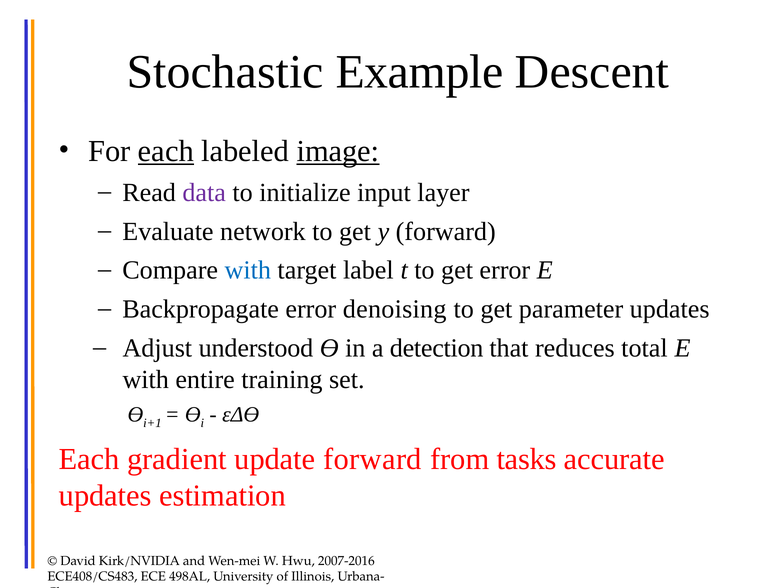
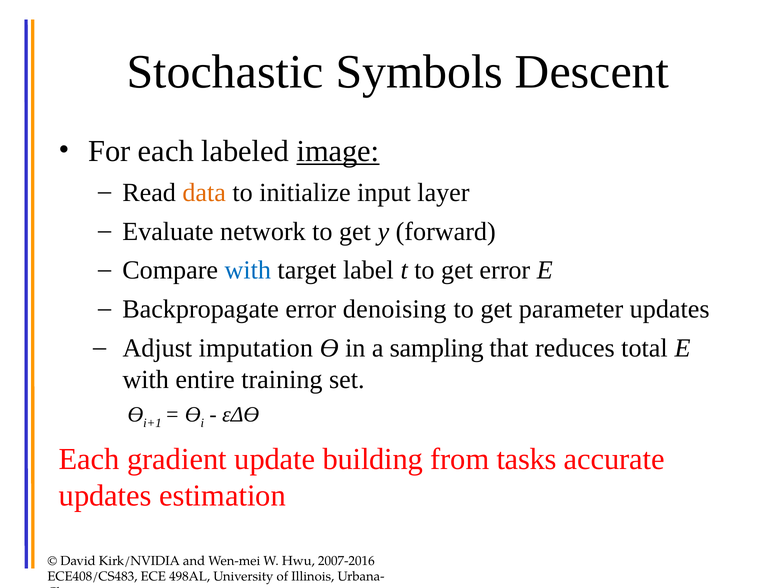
Example: Example -> Symbols (419, 72)
each underline: present -> none (166, 151)
data colour: purple -> orange (204, 192)
understood: understood -> imputation (256, 348)
detection: detection -> sampling (437, 348)
update forward: forward -> building (373, 459)
